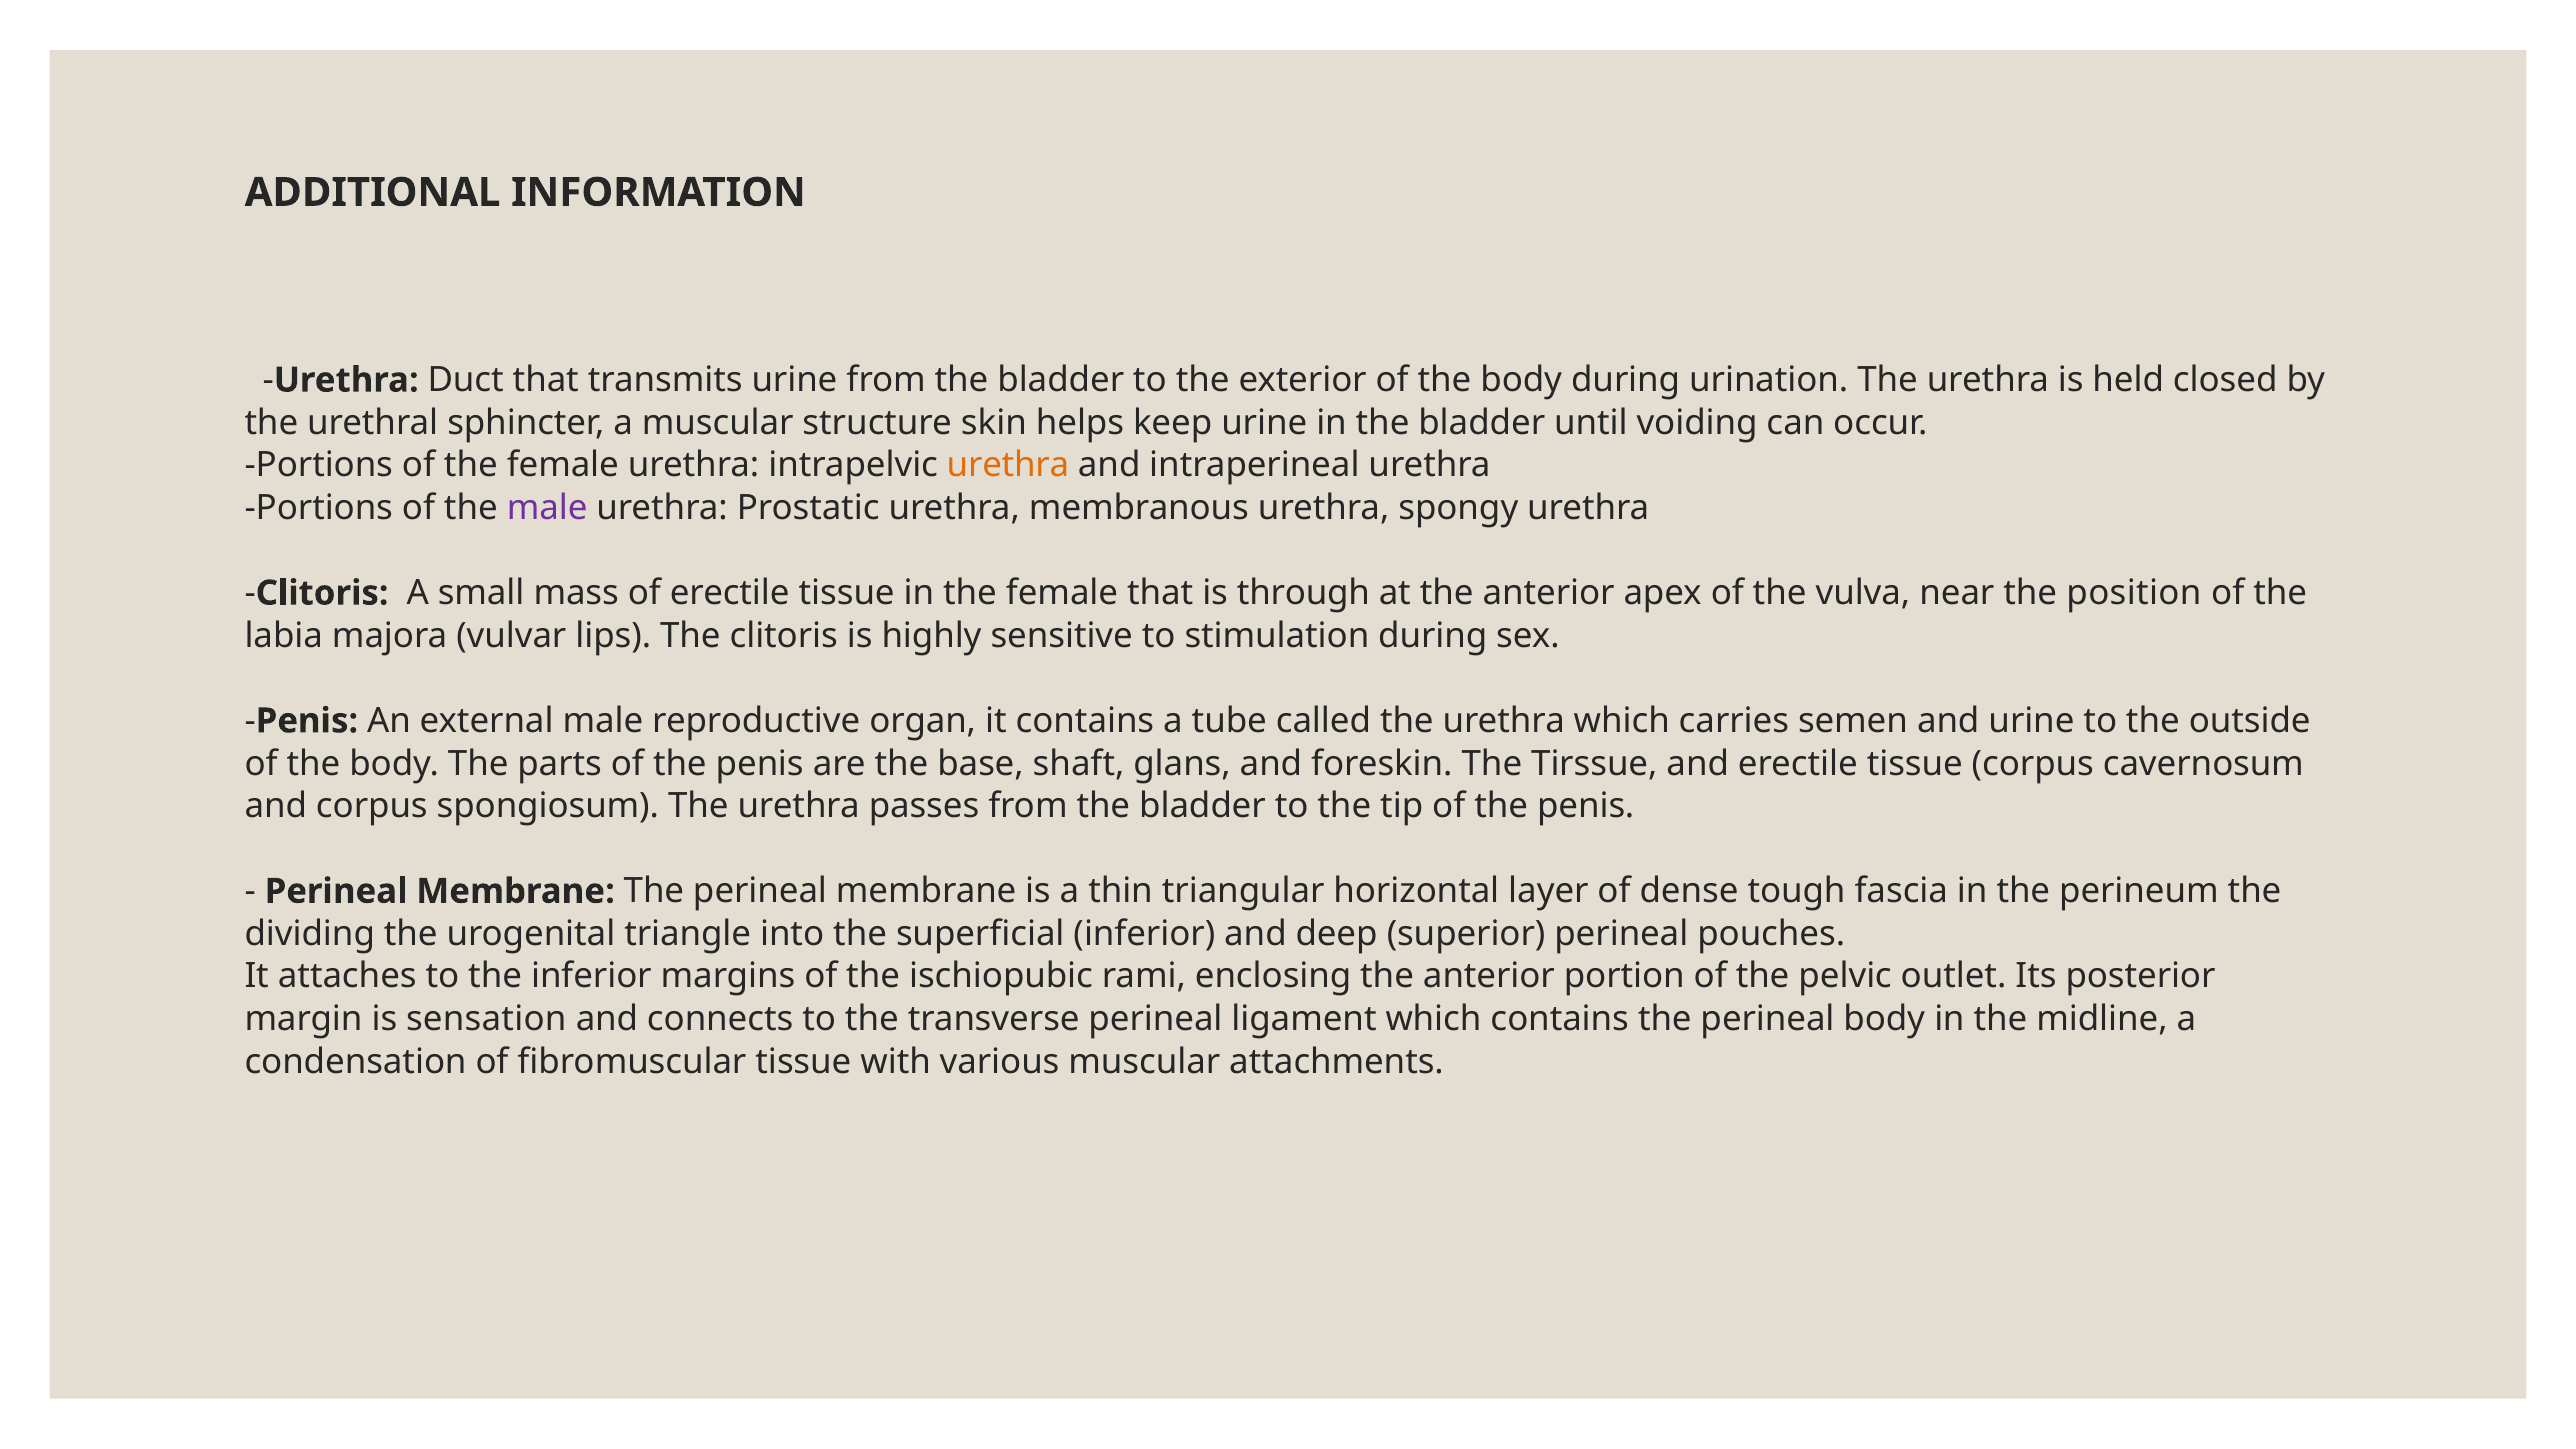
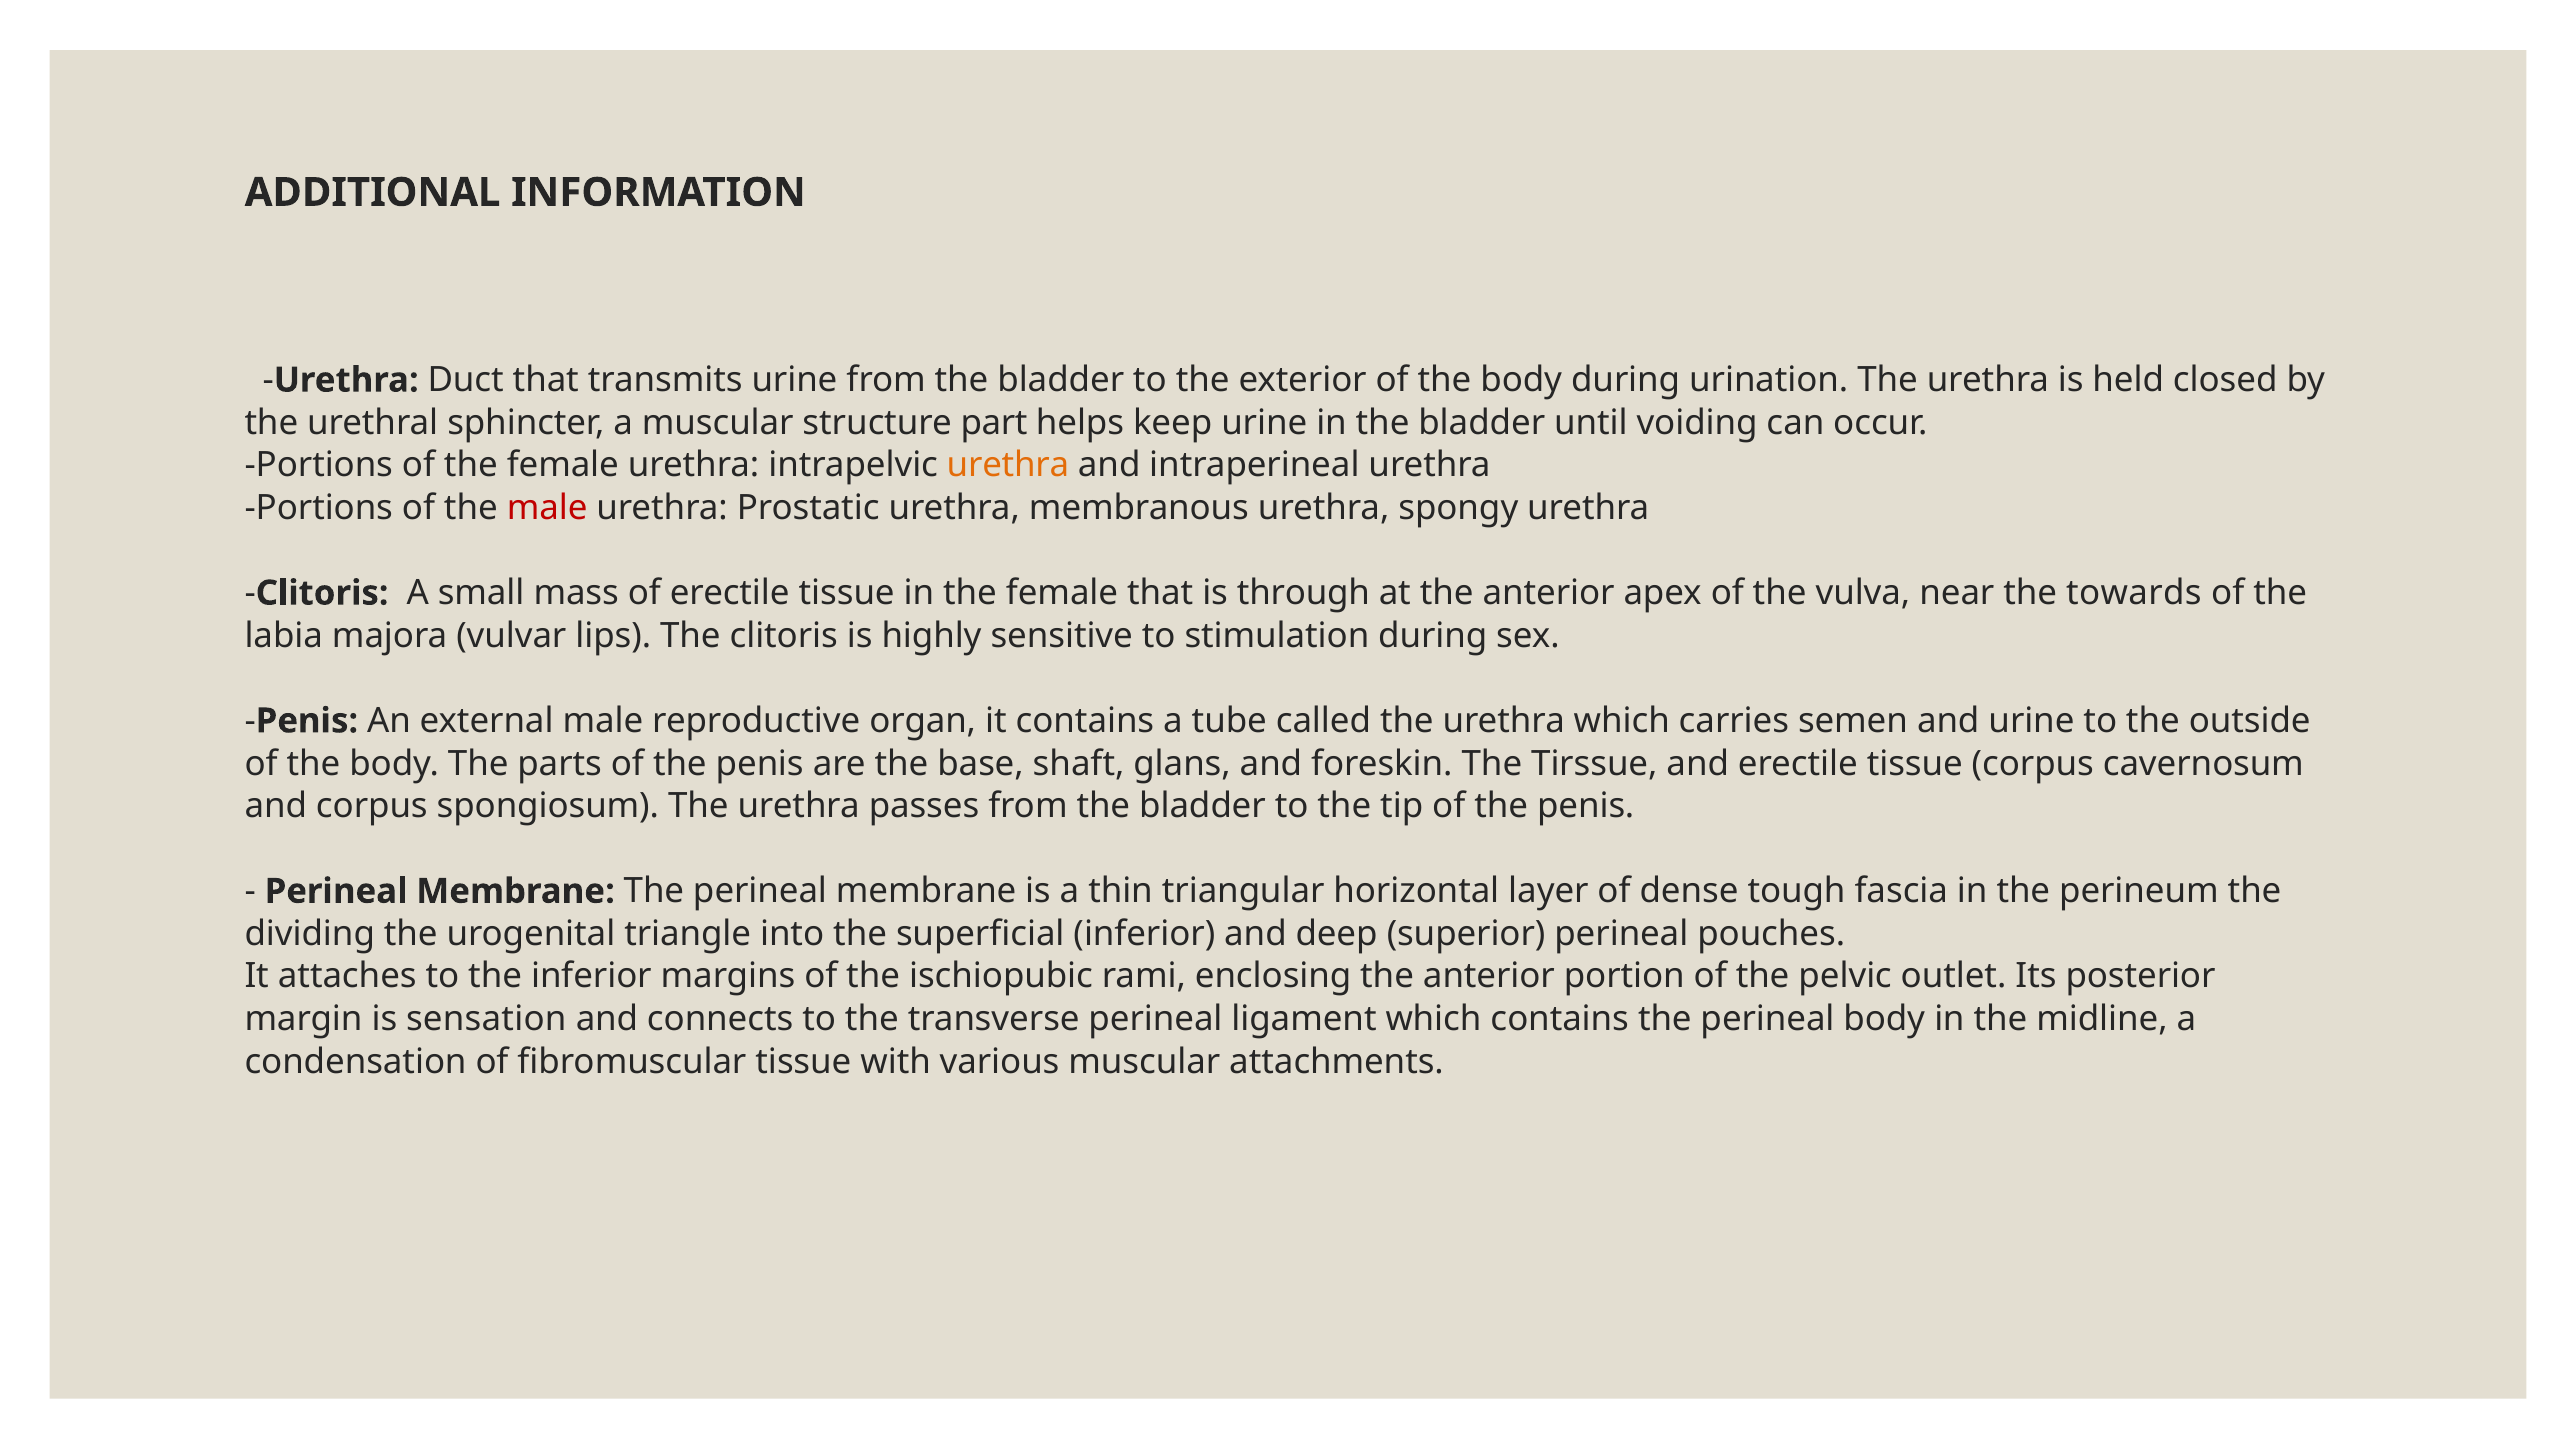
skin: skin -> part (994, 423)
male colour: purple -> red (547, 508)
position: position -> towards (2134, 593)
